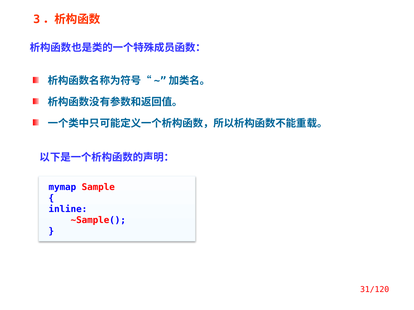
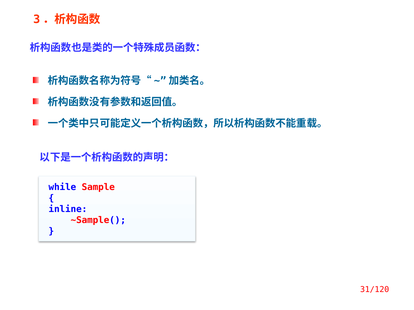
mymap: mymap -> while (62, 188)
